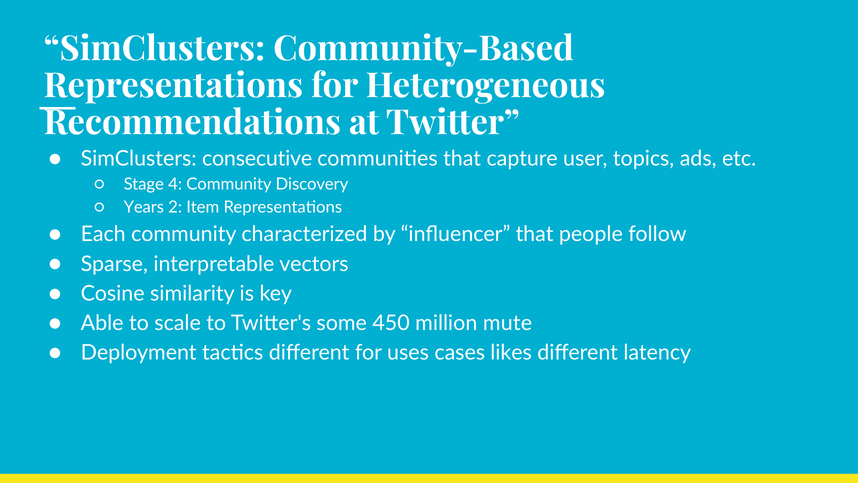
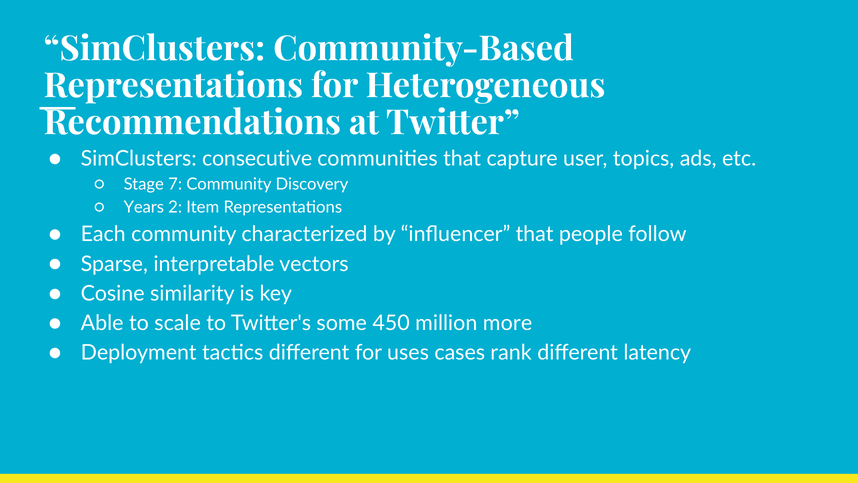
4: 4 -> 7 (175, 184)
mute: mute -> more (508, 323)
likes: likes -> rank (511, 353)
